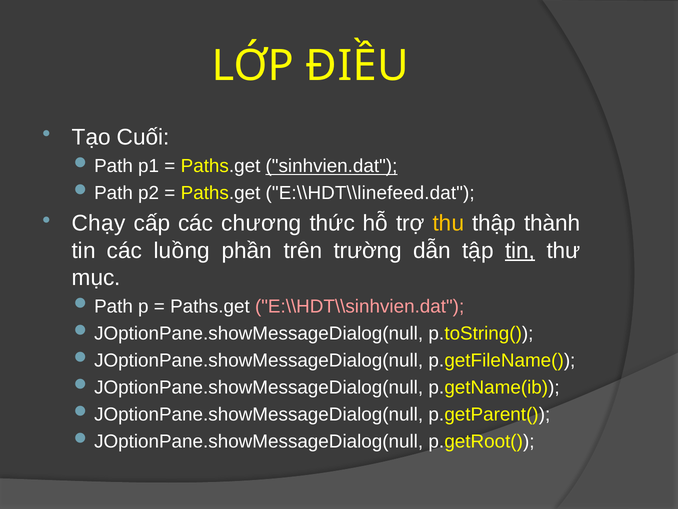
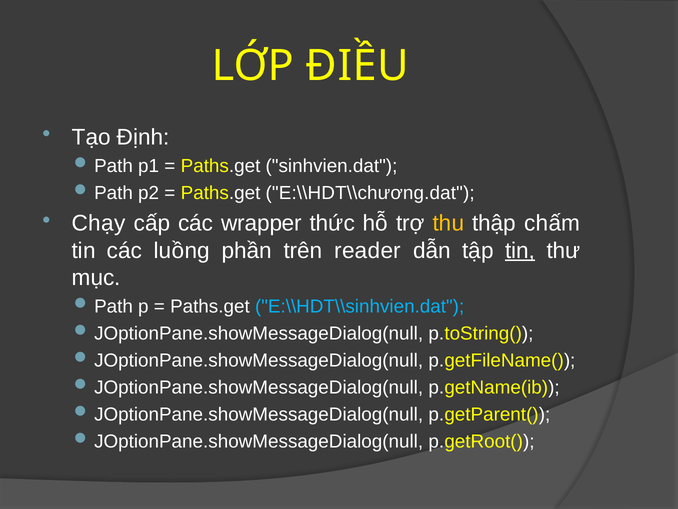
Cuối: Cuối -> Định (143, 137)
sinhvien.dat underline: present -> none (331, 166)
E:\\HDT\\linefeed.dat: E:\\HDT\\linefeed.dat -> E:\\HDT\\chương.dat (370, 193)
chương: chương -> wrapper (262, 223)
thành: thành -> chấm (552, 223)
trường: trường -> reader (368, 250)
E:\\HDT\\sinhvien.dat colour: pink -> light blue (360, 306)
